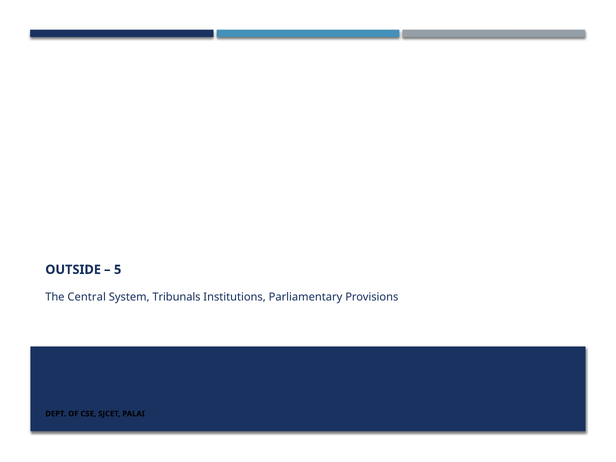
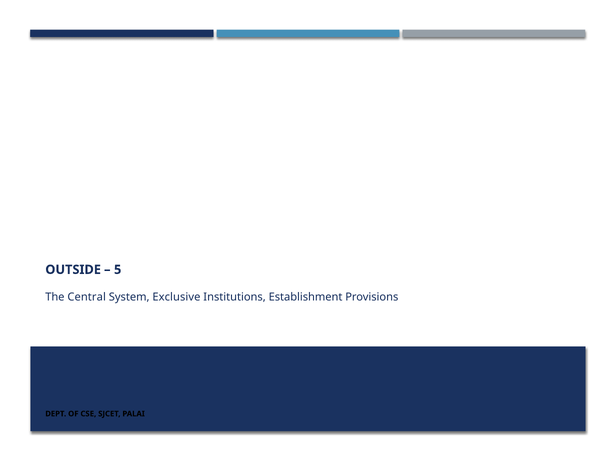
Tribunals: Tribunals -> Exclusive (176, 297)
Parliamentary: Parliamentary -> Establishment (306, 297)
